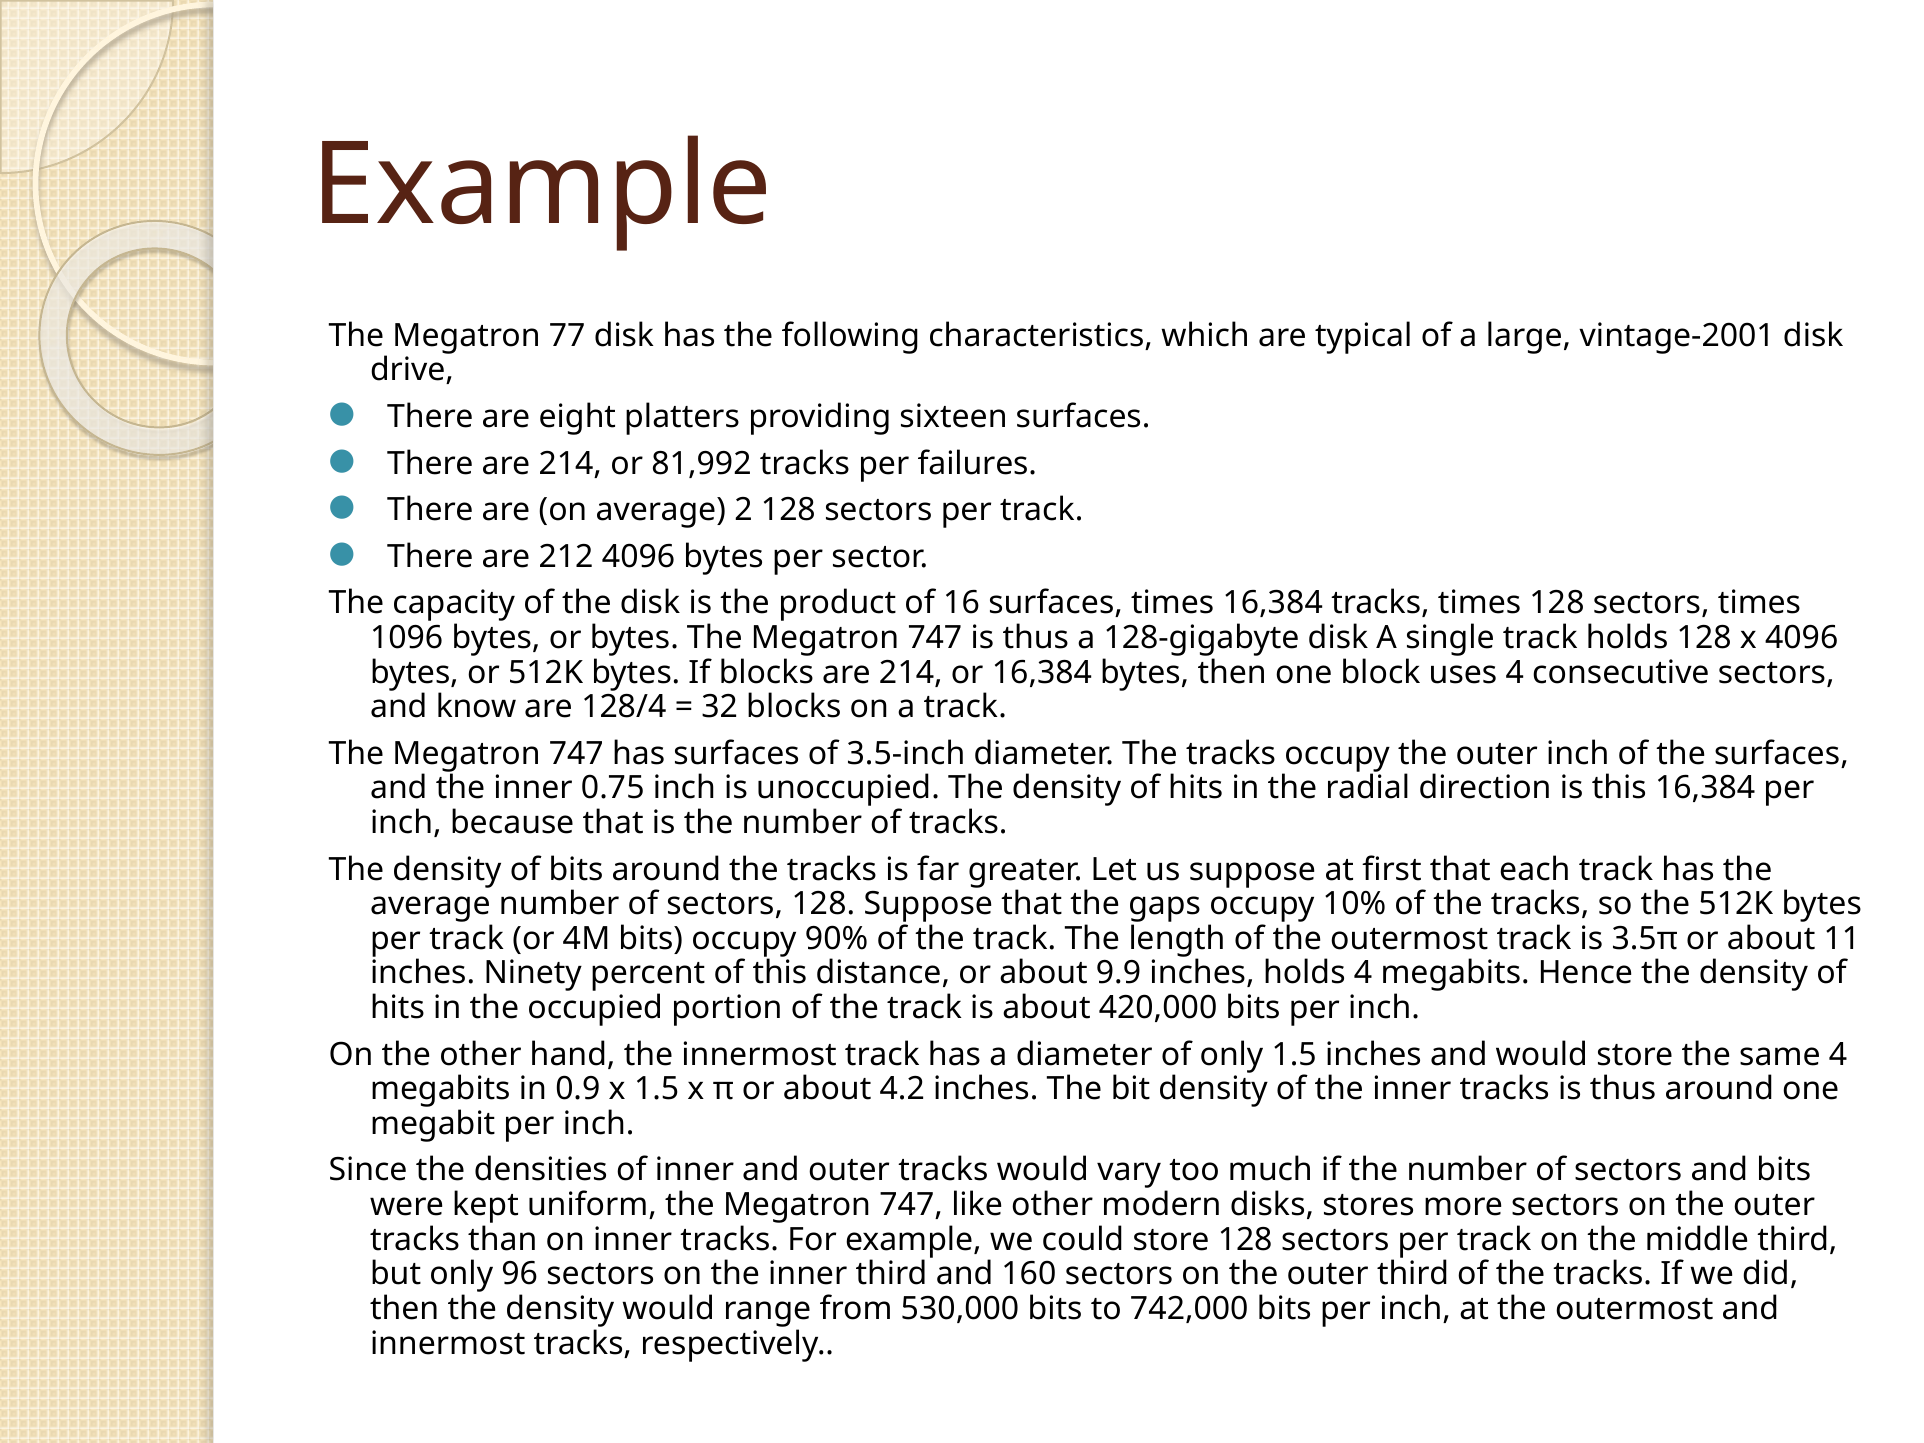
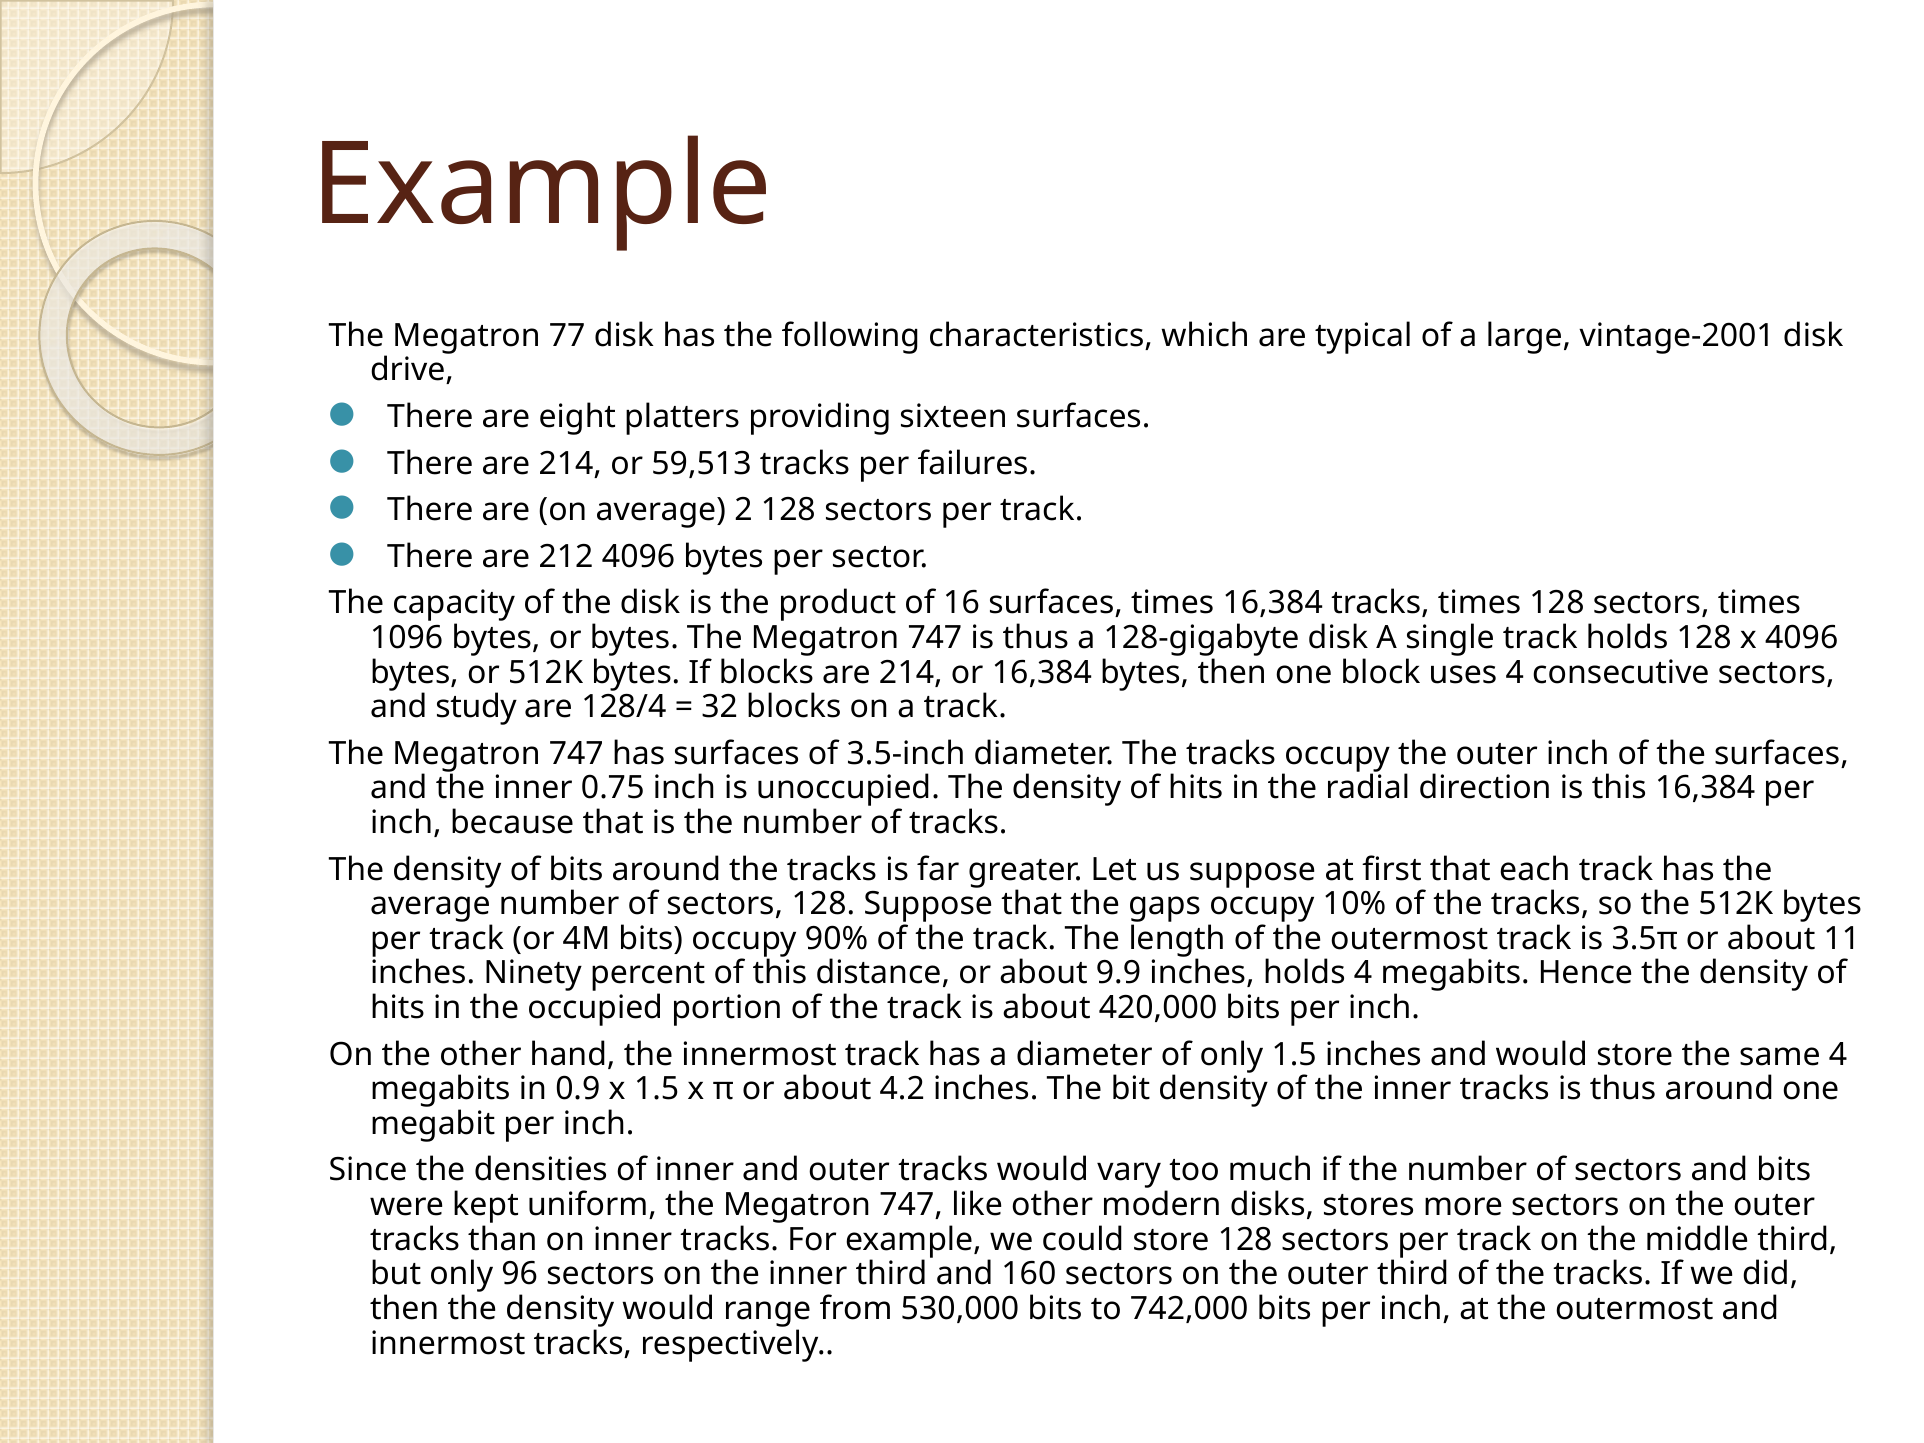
81,992: 81,992 -> 59,513 (702, 464)
know: know -> study (476, 707)
